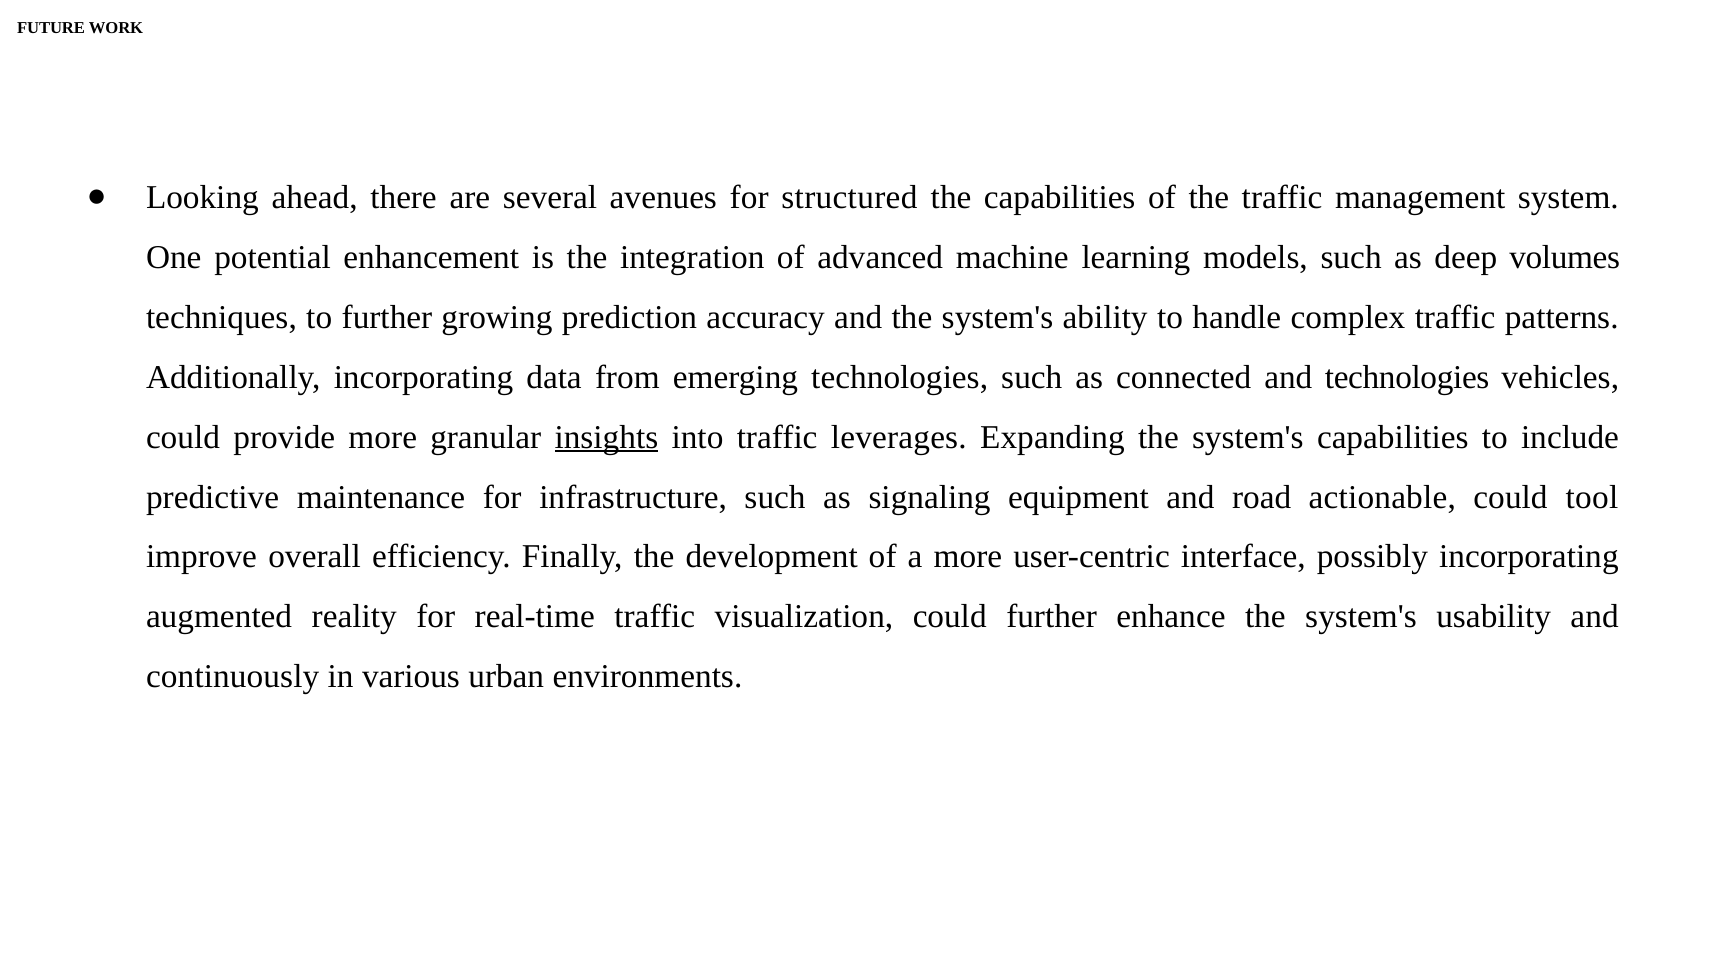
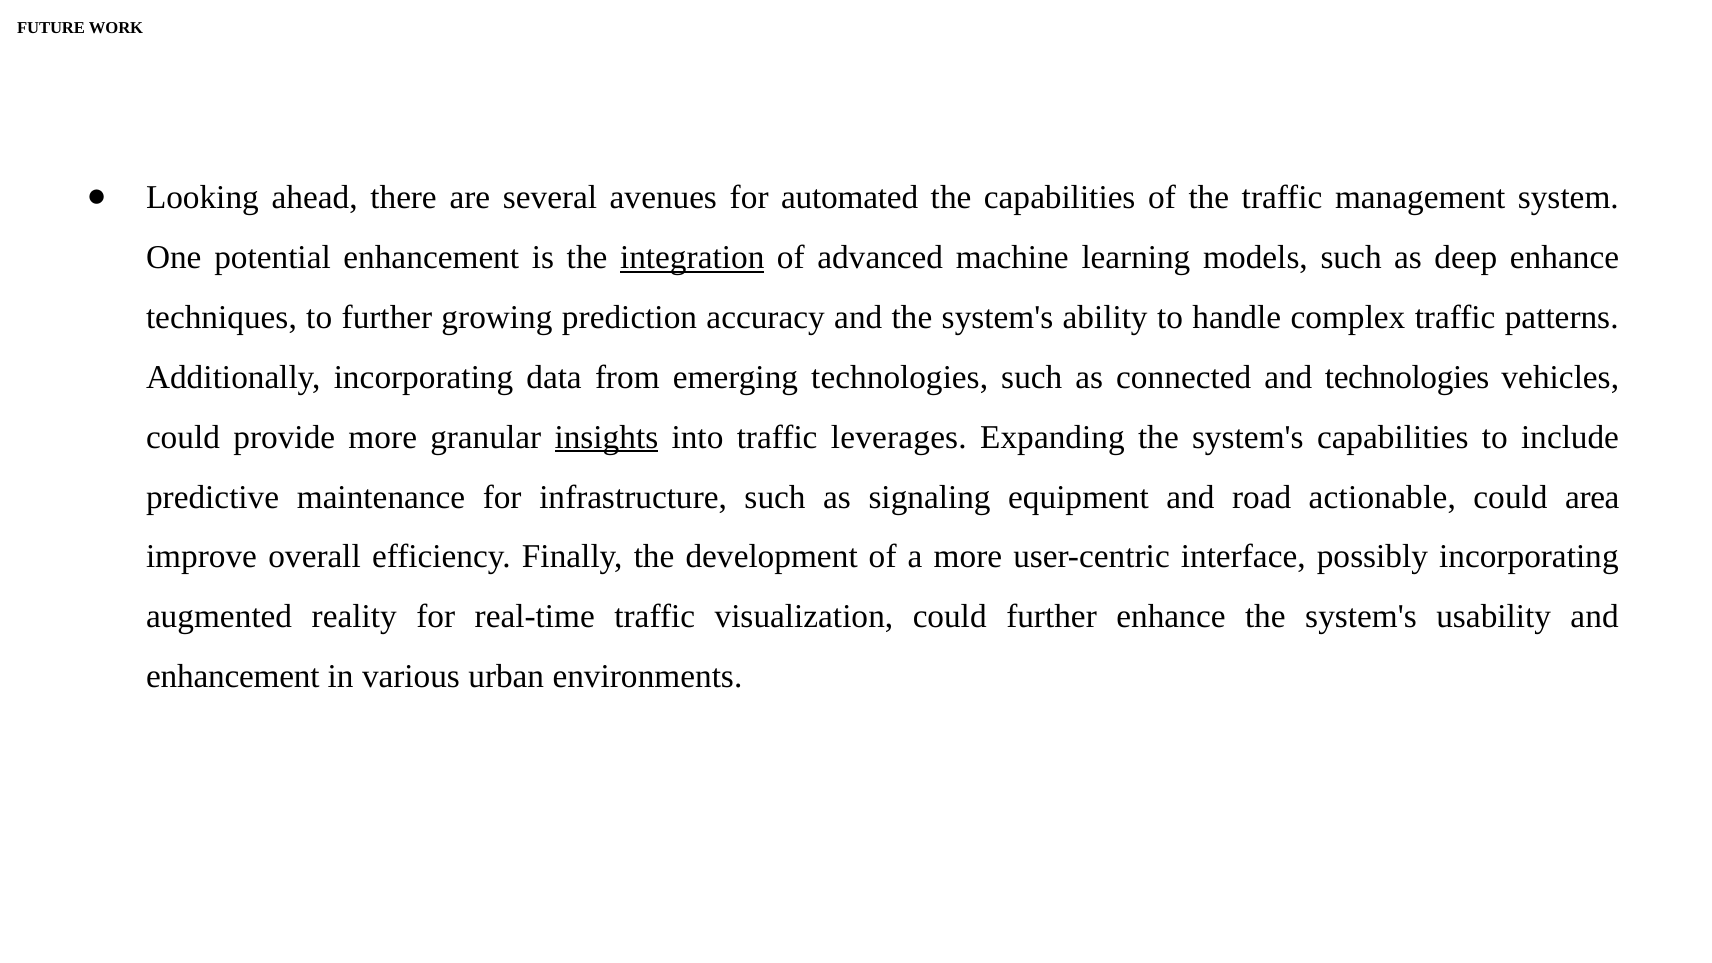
structured: structured -> automated (850, 197)
integration underline: none -> present (692, 257)
deep volumes: volumes -> enhance (1564, 257)
tool: tool -> area (1592, 497)
continuously: continuously -> enhancement (233, 677)
